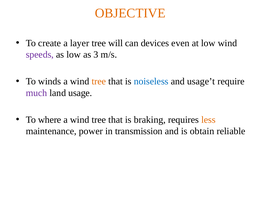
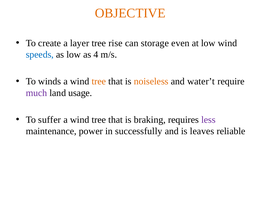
will: will -> rise (115, 43)
devices: devices -> storage (155, 43)
speeds colour: purple -> blue (40, 55)
3: 3 -> 4 (96, 55)
noiseless colour: blue -> orange (151, 81)
usage’t: usage’t -> water’t (201, 81)
where: where -> suffer (50, 120)
less colour: orange -> purple (208, 120)
transmission: transmission -> successfully (139, 131)
obtain: obtain -> leaves (202, 131)
